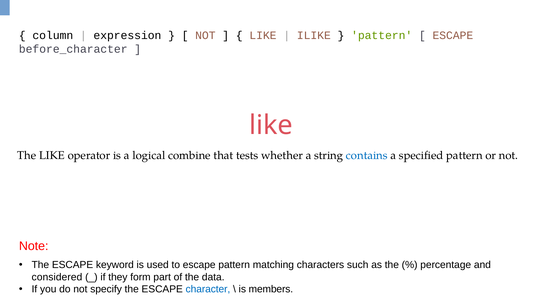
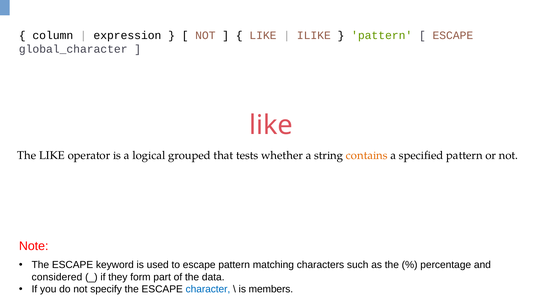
before_character: before_character -> global_character (73, 49)
combine: combine -> grouped (189, 155)
contains colour: blue -> orange (367, 155)
